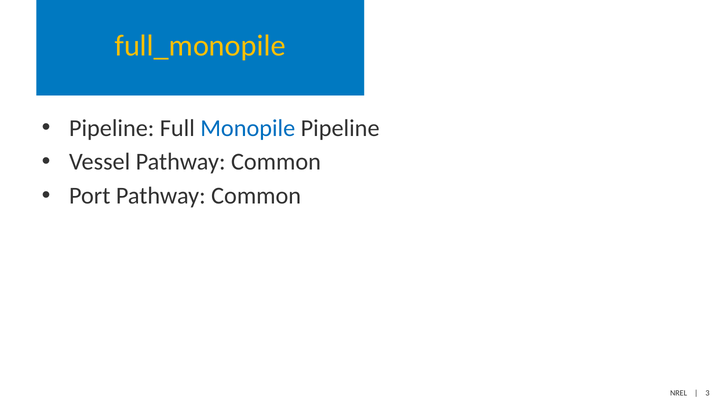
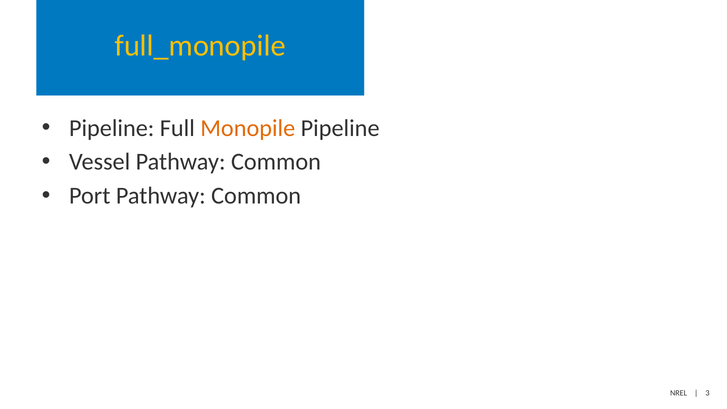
Monopile colour: blue -> orange (248, 128)
